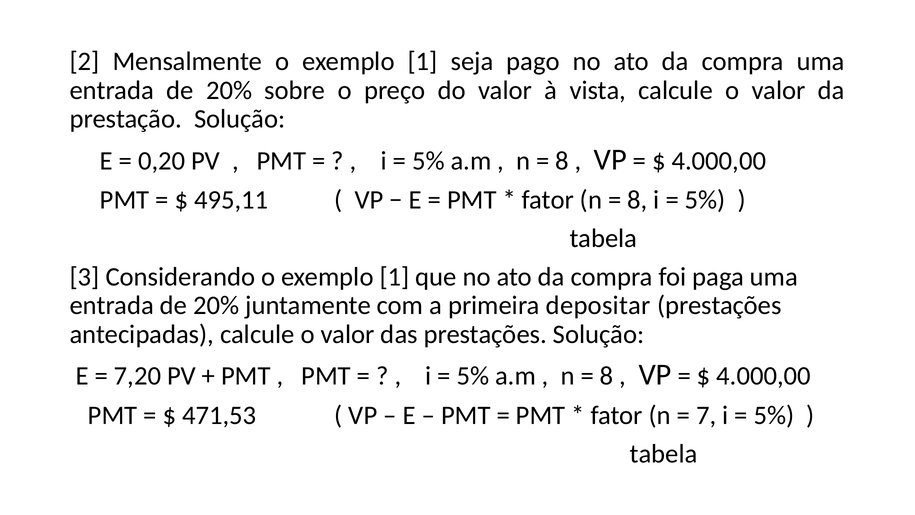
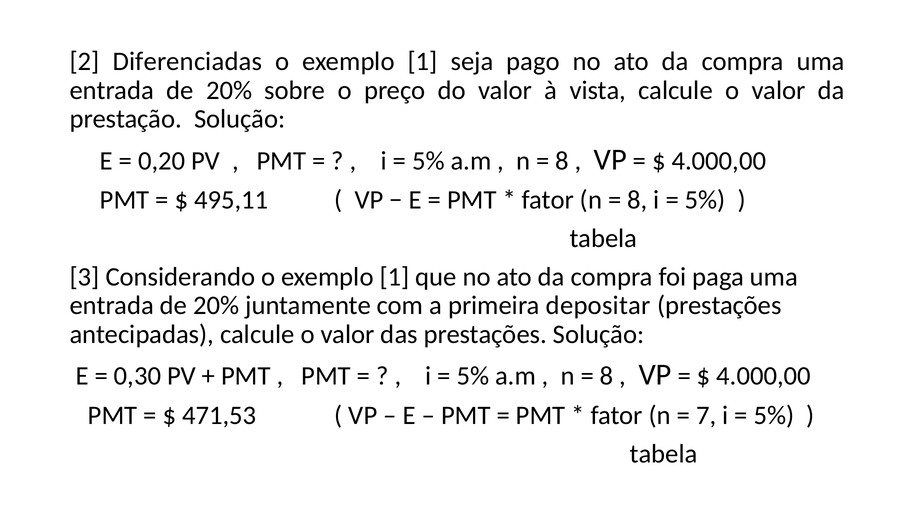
Mensalmente: Mensalmente -> Diferenciadas (187, 61)
7,20: 7,20 -> 0,30 (138, 376)
